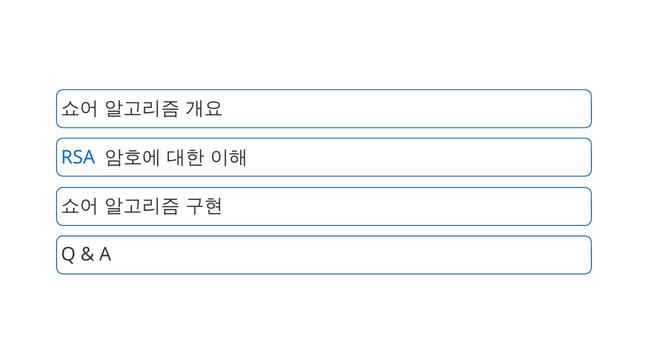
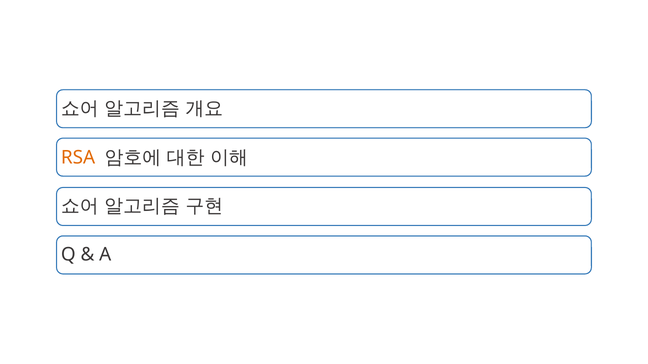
RSA colour: blue -> orange (78, 158)
